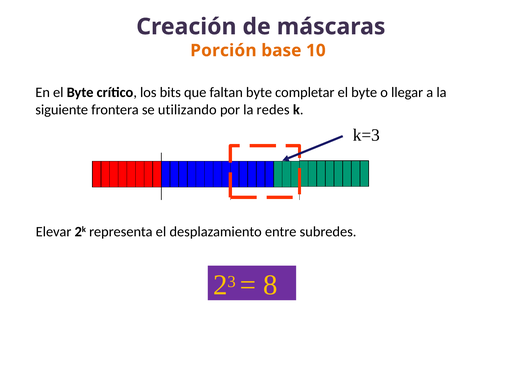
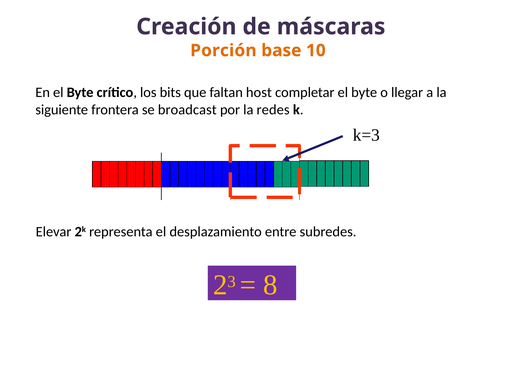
faltan byte: byte -> host (259, 92)
utilizando: utilizando -> broadcast (187, 110)
